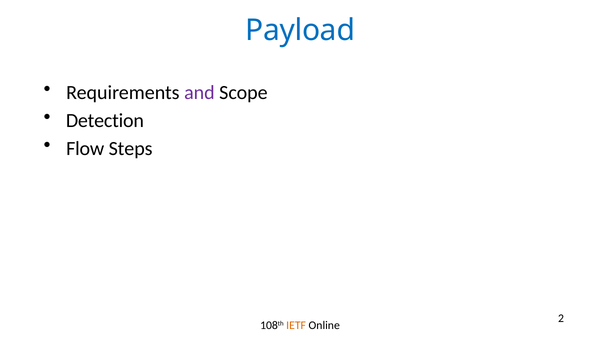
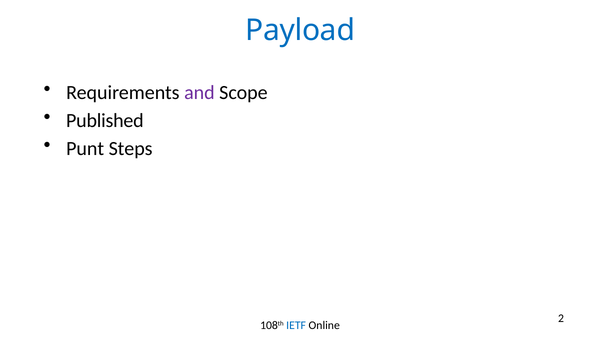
Detection: Detection -> Published (105, 120)
Flow: Flow -> Punt (85, 148)
IETF colour: orange -> blue (296, 325)
